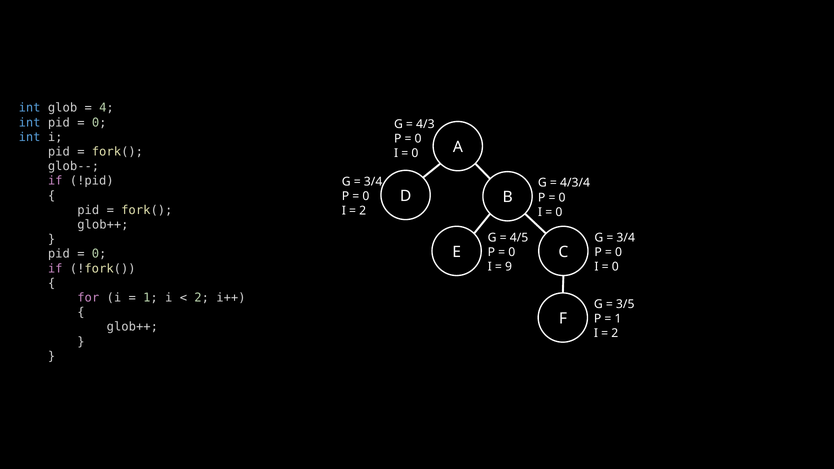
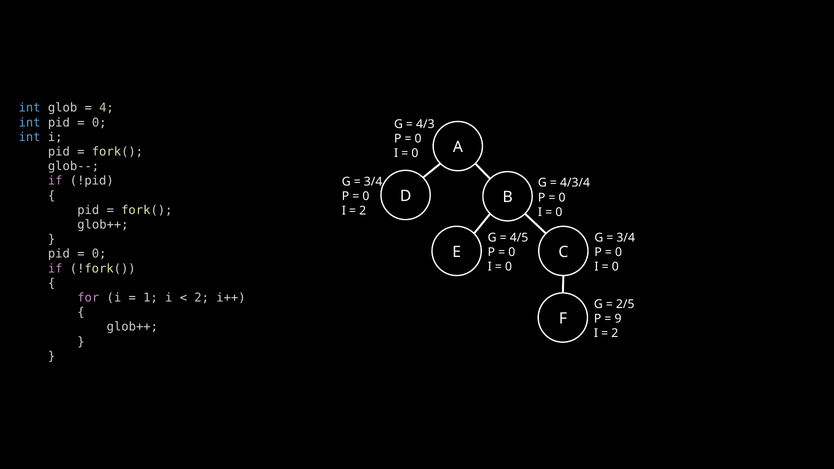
9: 9 -> 0 (509, 267)
3/5: 3/5 -> 2/5 (625, 304)
1: 1 -> 9 (618, 319)
